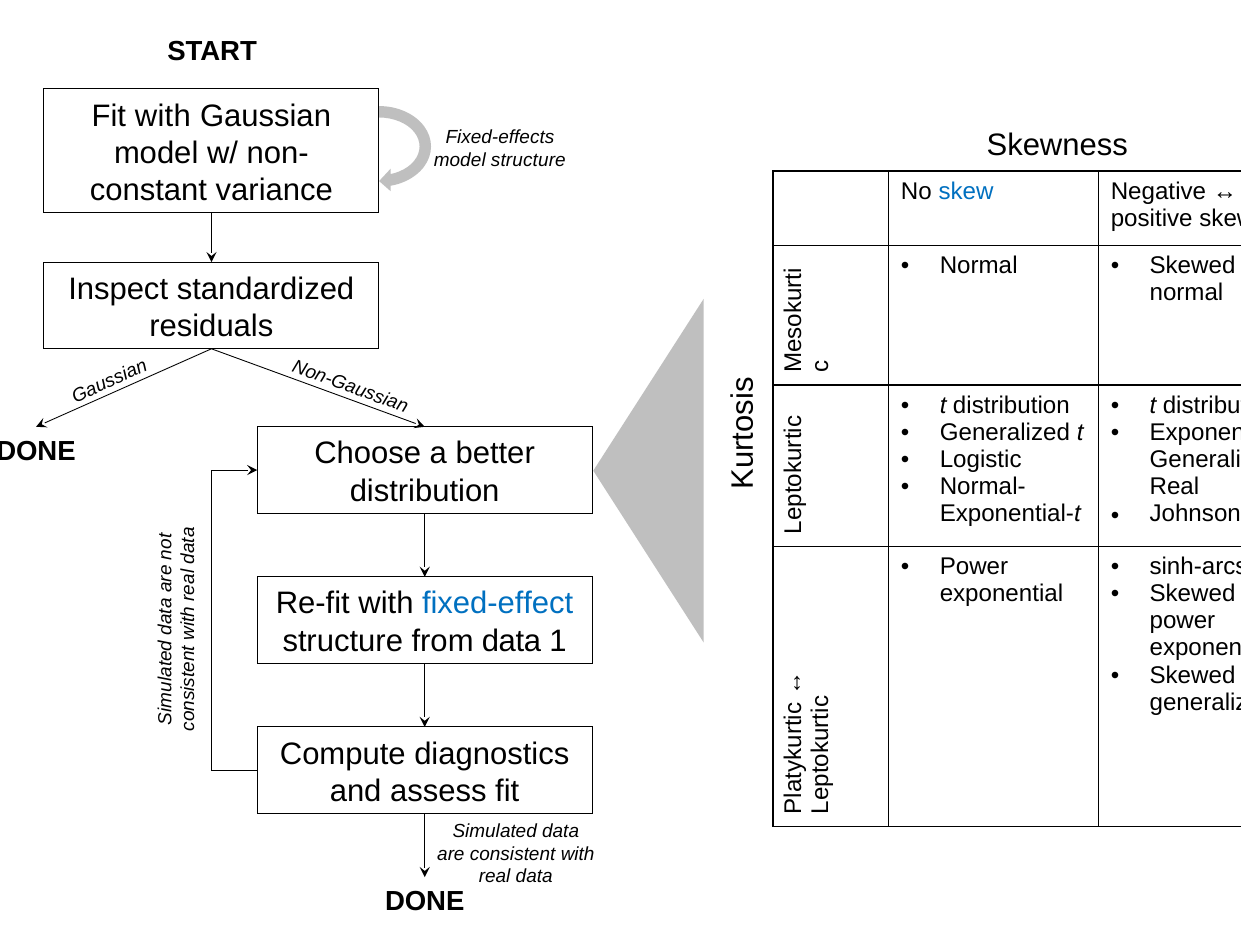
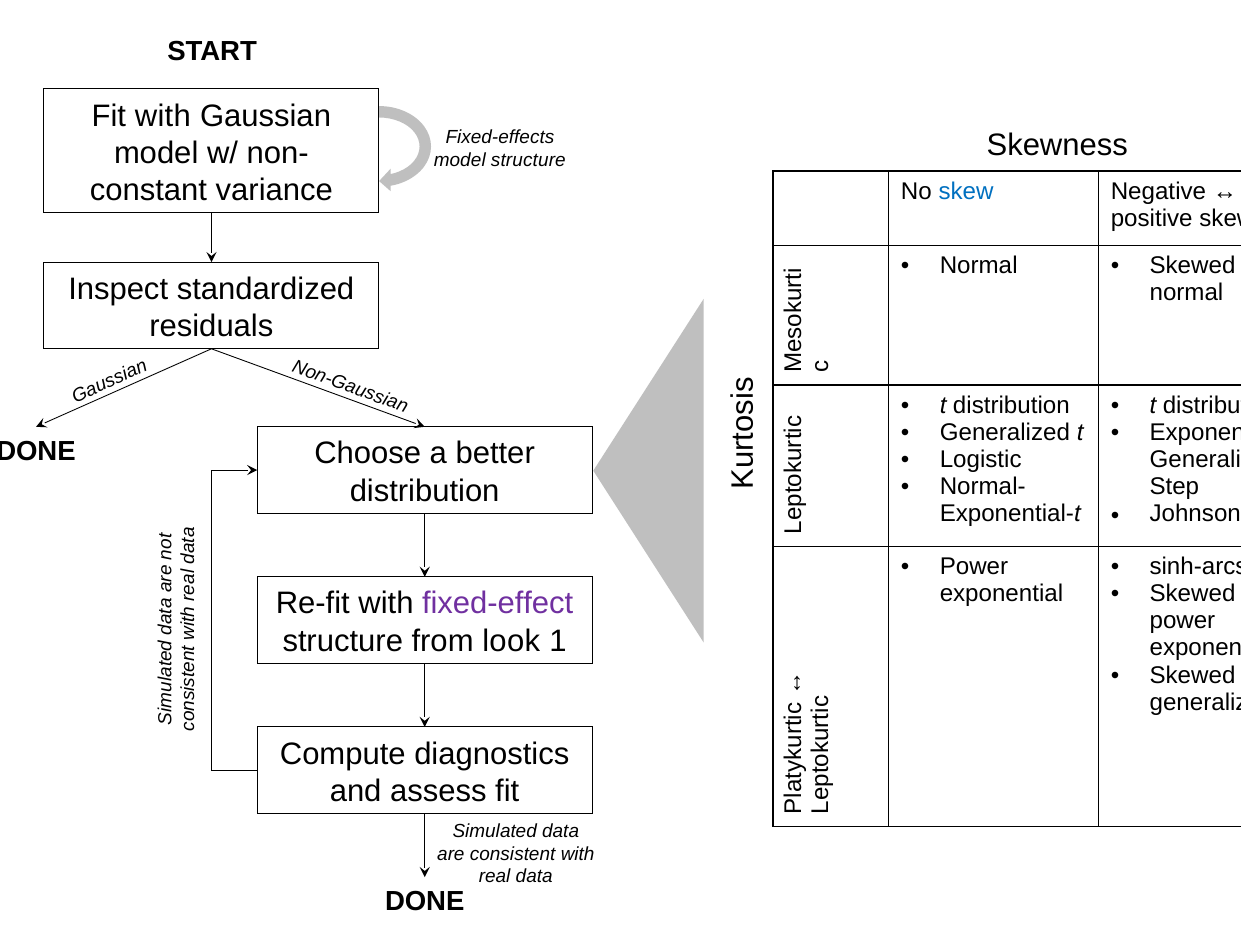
Real: Real -> Step (1174, 487)
fixed-effect colour: blue -> purple (498, 604)
from data: data -> look (511, 641)
